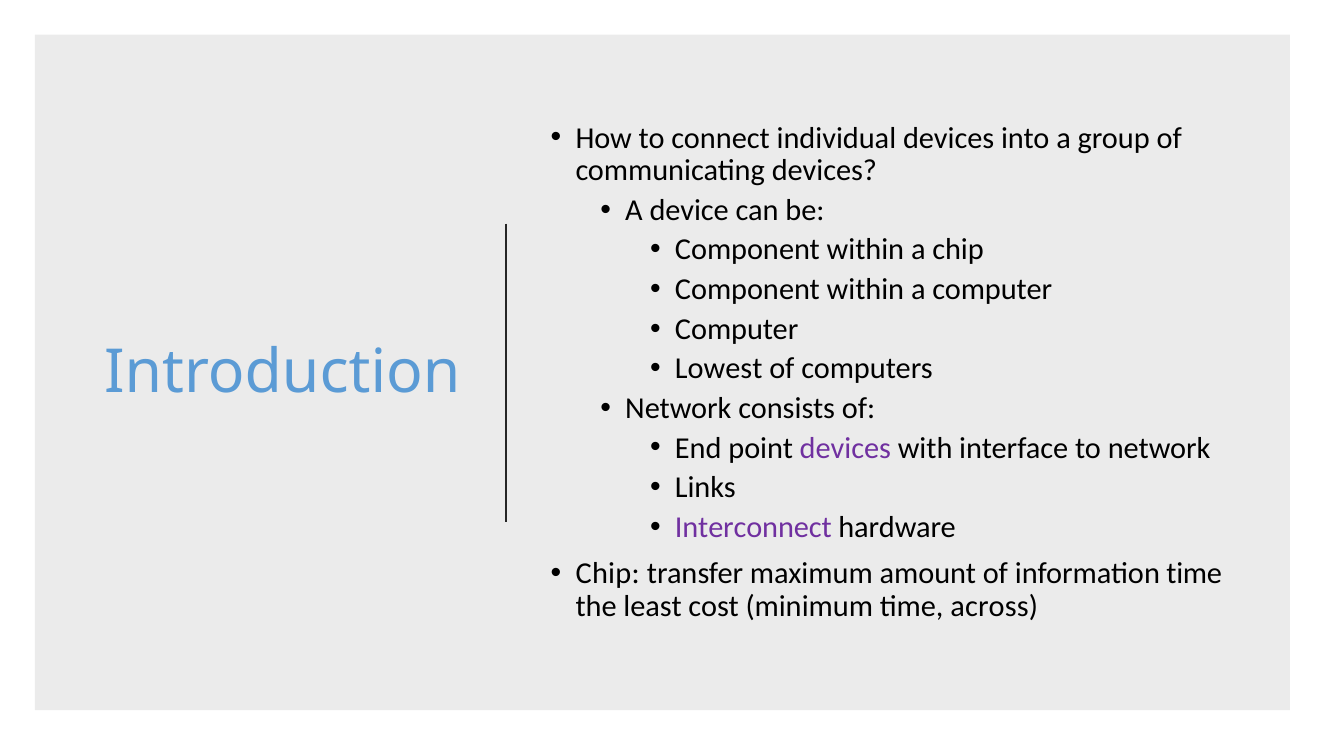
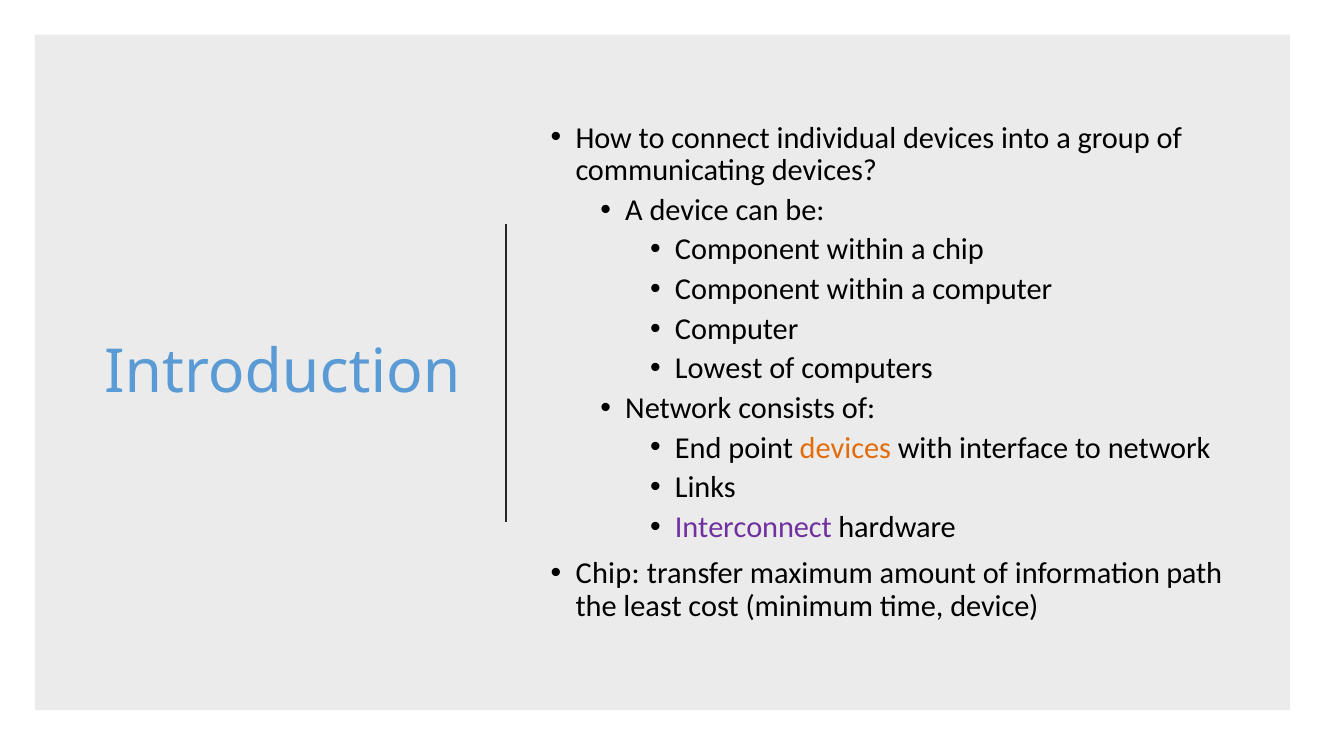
devices colour: purple -> orange (845, 448)
information time: time -> path (1194, 574)
time across: across -> device (994, 607)
